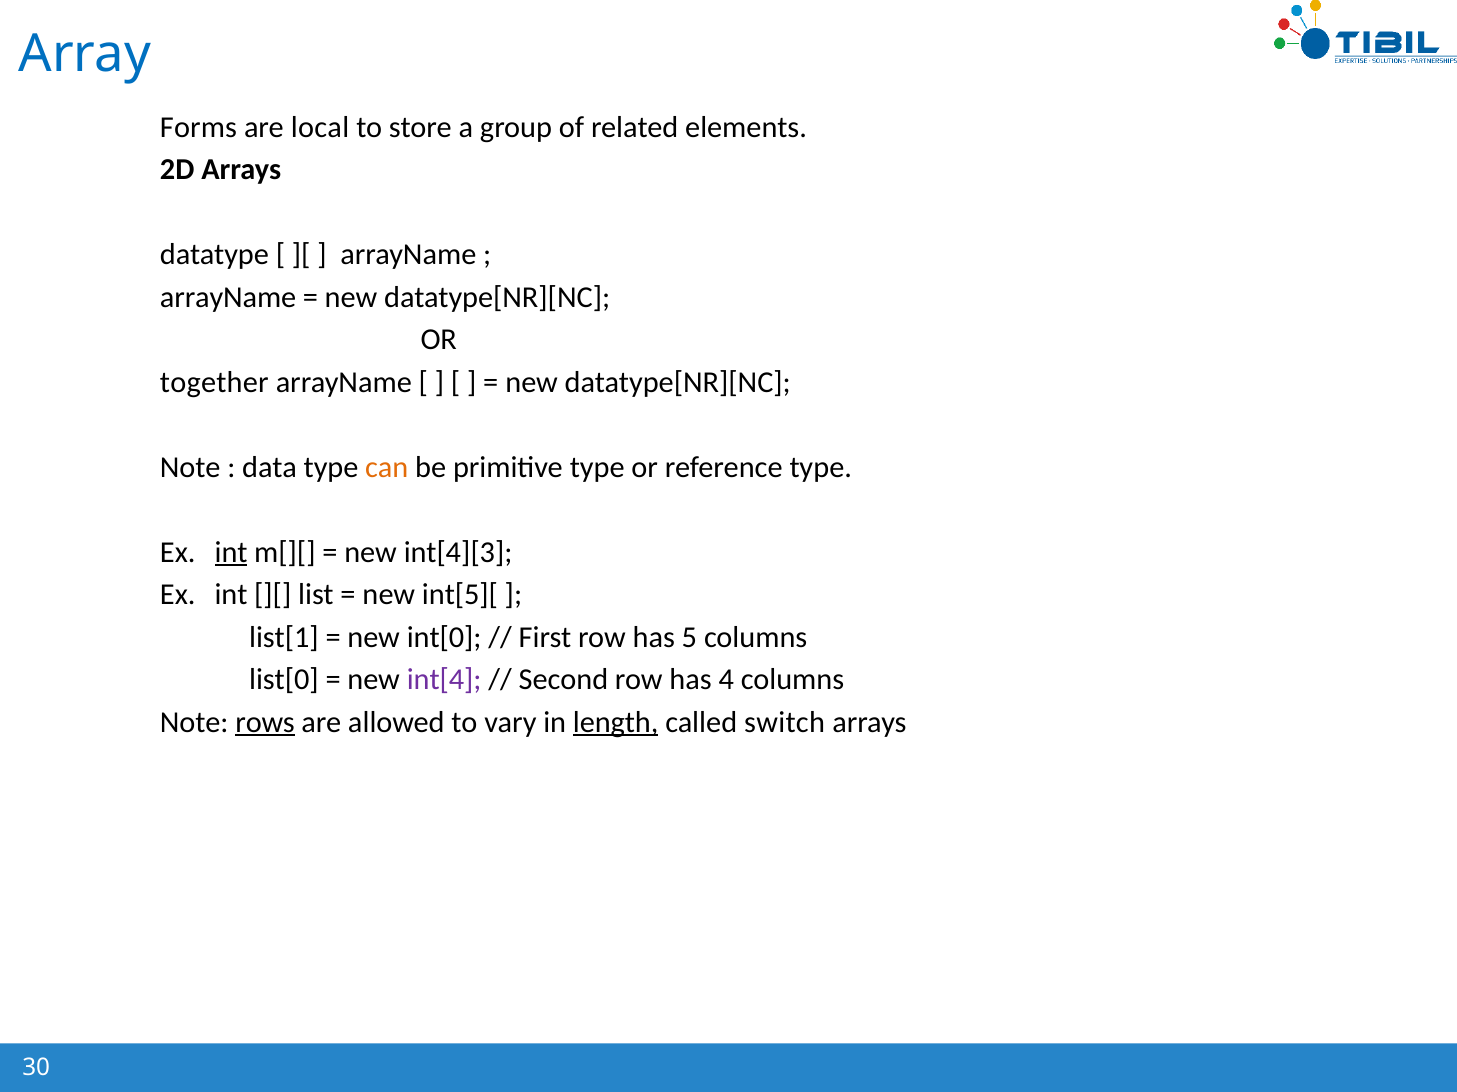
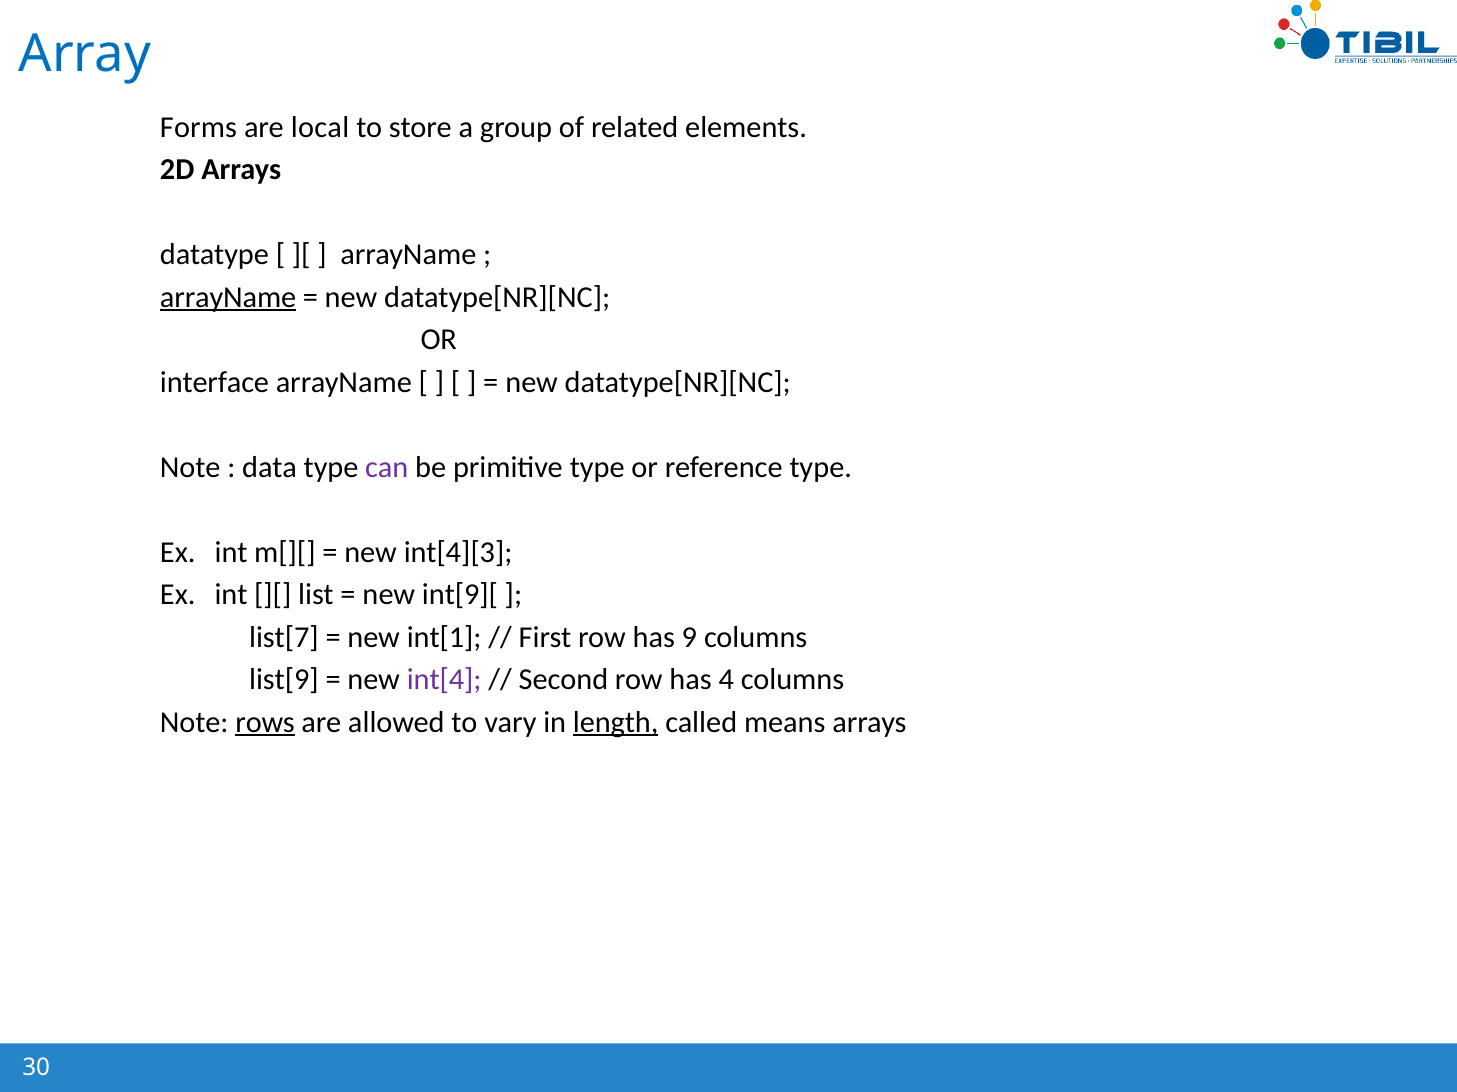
arrayName underline: none -> present (228, 298)
together: together -> interface (215, 383)
can colour: orange -> purple (387, 468)
int underline: present -> none (231, 553)
int[5][: int[5][ -> int[9][ (460, 595)
list[1: list[1 -> list[7 (284, 638)
int[0: int[0 -> int[1 (444, 638)
5: 5 -> 9 (689, 638)
list[0: list[0 -> list[9 (284, 680)
switch: switch -> means (785, 723)
